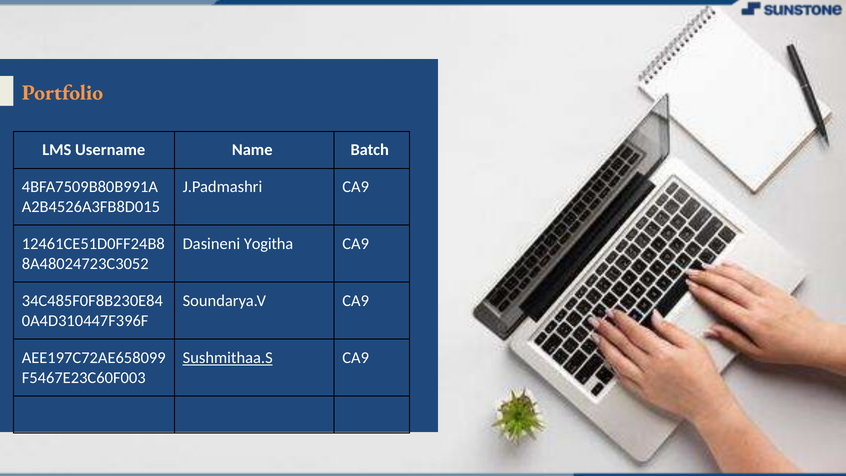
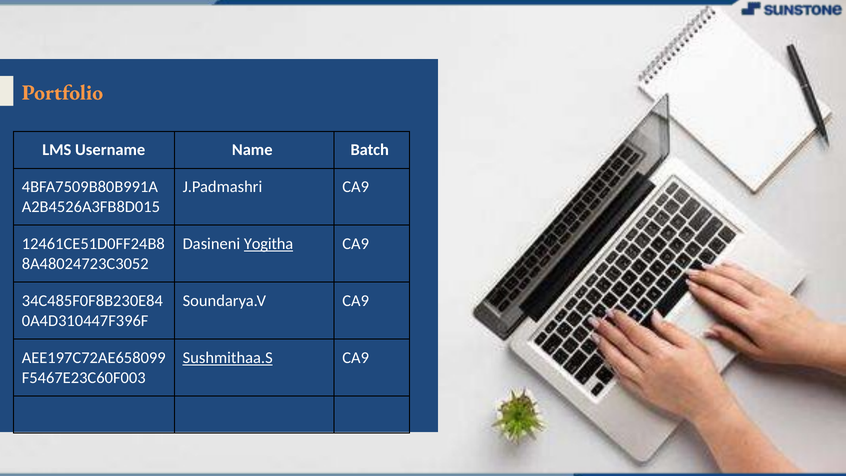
Yogitha underline: none -> present (269, 244)
